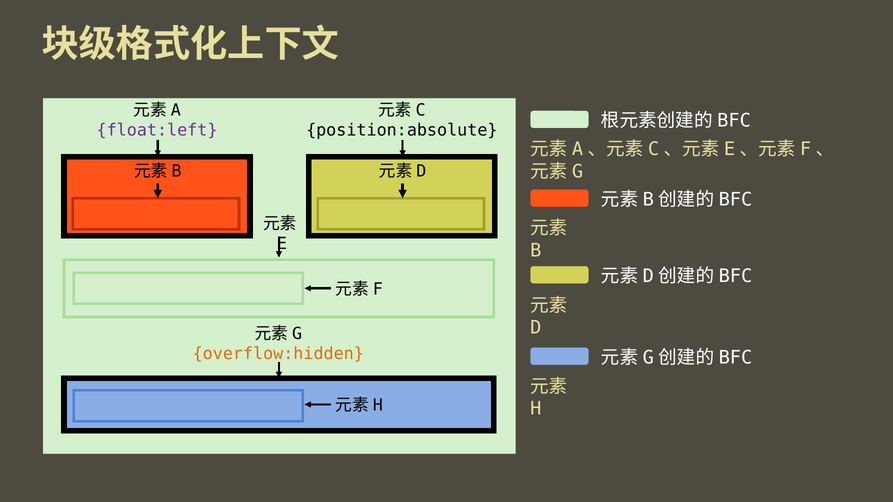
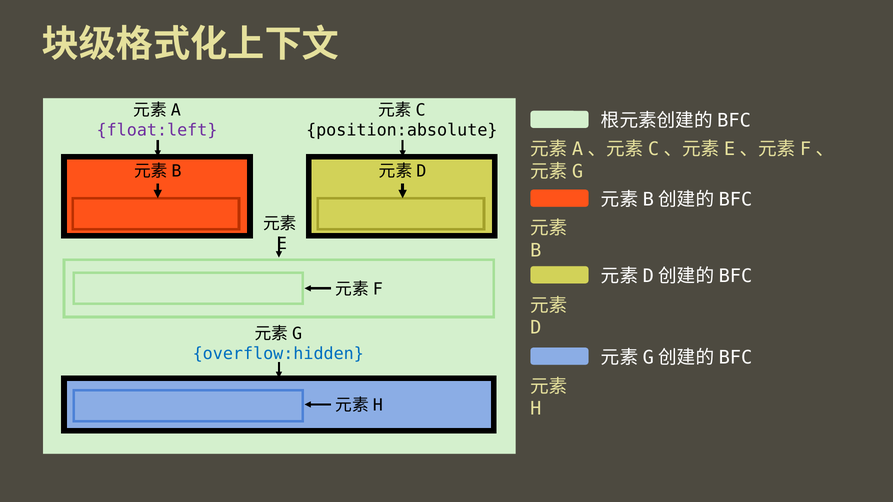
overflow:hidden colour: orange -> blue (278, 354)
